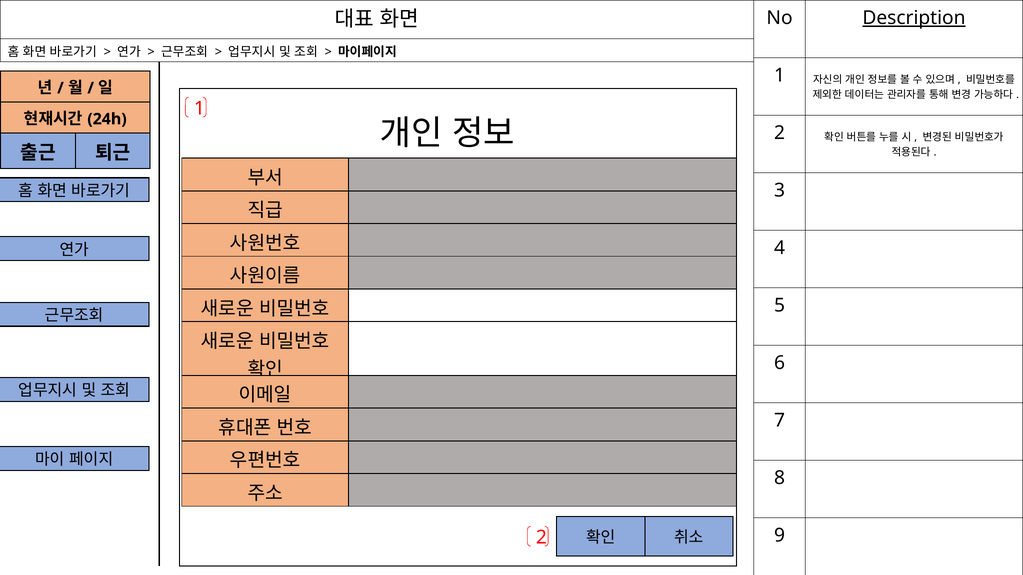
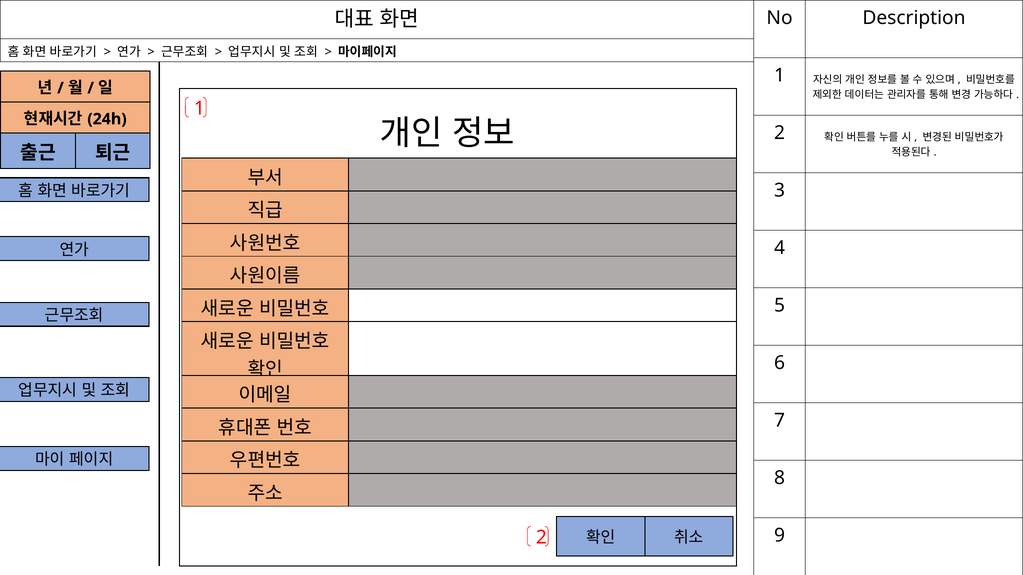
Description underline: present -> none (914, 18)
